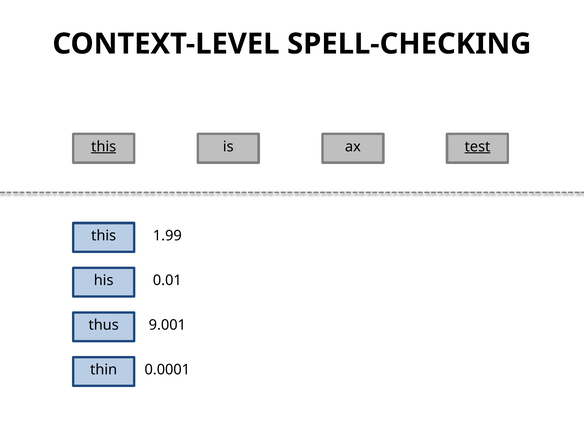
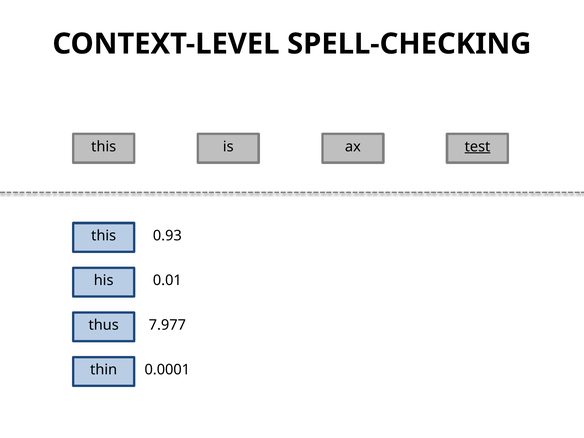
this underline: present -> none (104, 147)
1.99: 1.99 -> 0.93 (167, 236)
9.001: 9.001 -> 7.977 (167, 325)
